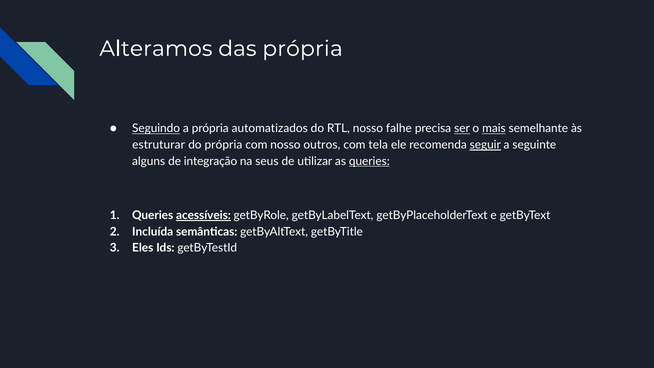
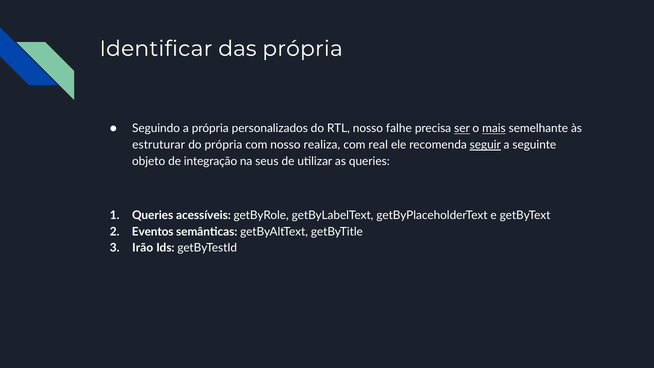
Alteramos: Alteramos -> Identificar (156, 49)
Seguindo underline: present -> none (156, 129)
automatizados: automatizados -> personalizados (270, 129)
outros: outros -> realiza (322, 145)
tela: tela -> real (378, 145)
alguns: alguns -> objeto (149, 161)
queries underline: present -> none (369, 161)
acessíveis underline: present -> none (203, 215)
Incluída: Incluída -> Eventos (153, 232)
Eles: Eles -> Irão (143, 248)
